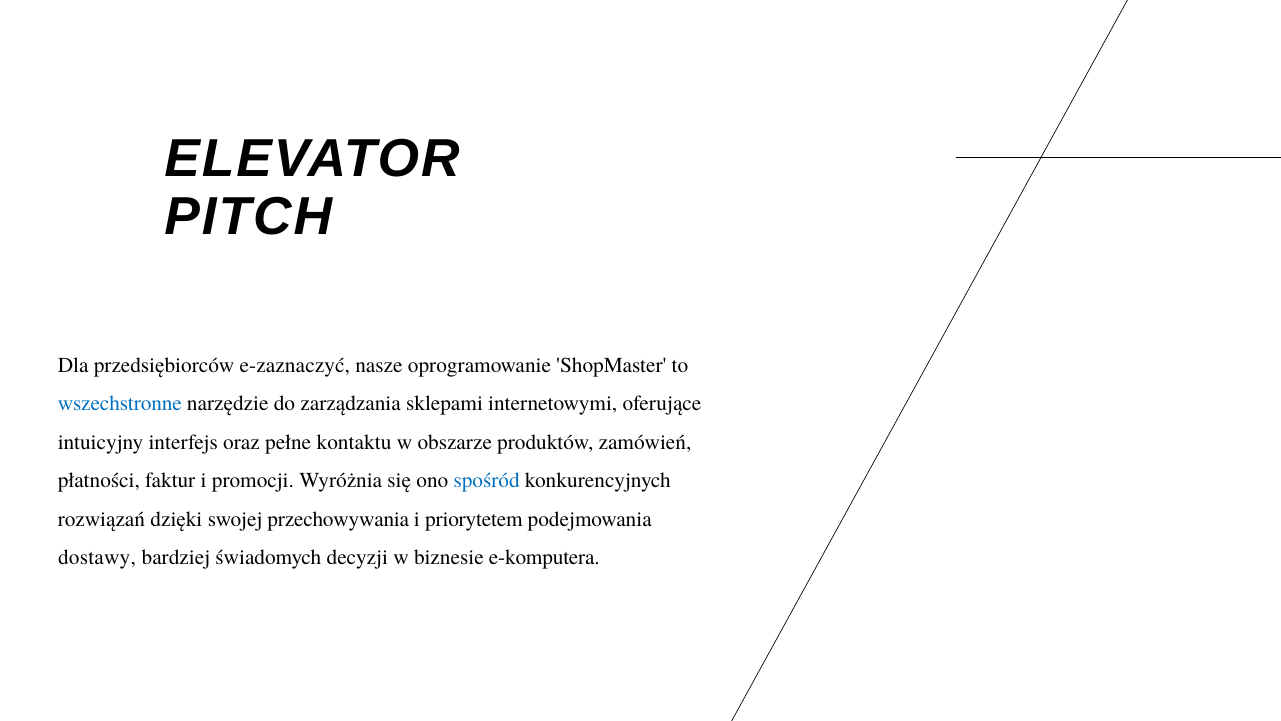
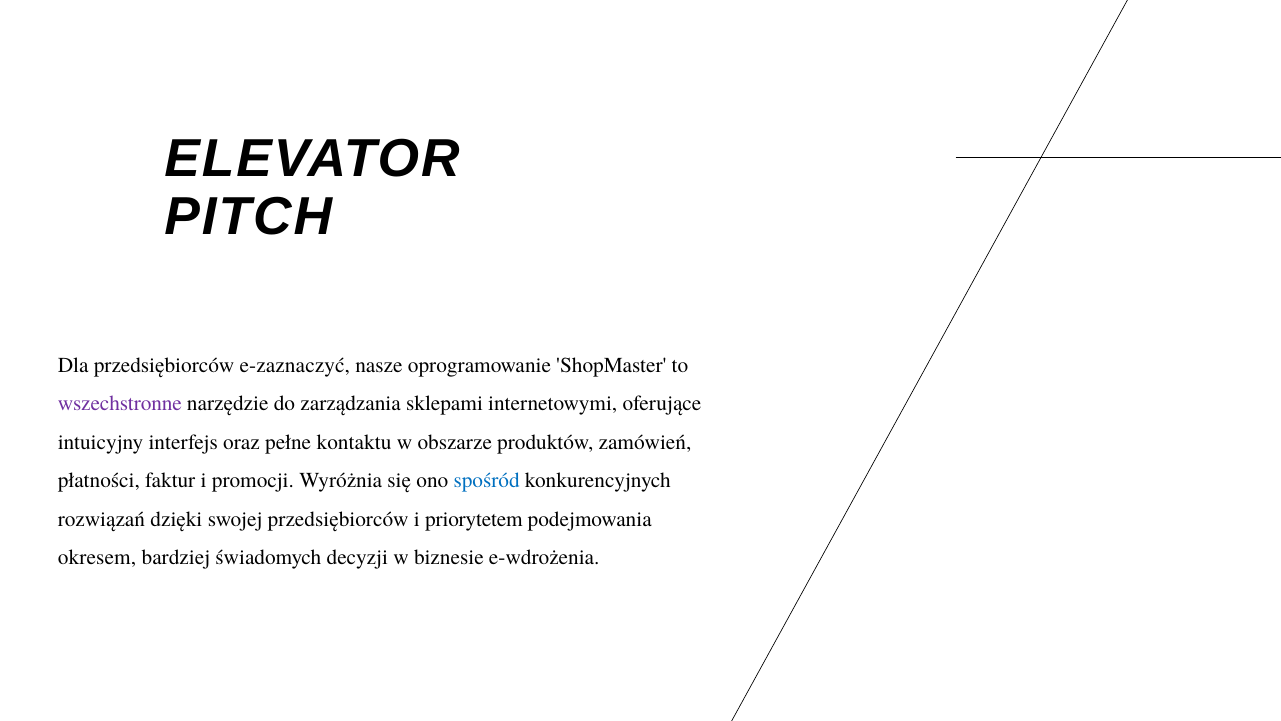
wszechstronne colour: blue -> purple (120, 404)
swojej przechowywania: przechowywania -> przedsiębiorców (338, 519)
dostawy: dostawy -> okresem (97, 557)
e-komputera: e-komputera -> e-wdrożenia (544, 557)
